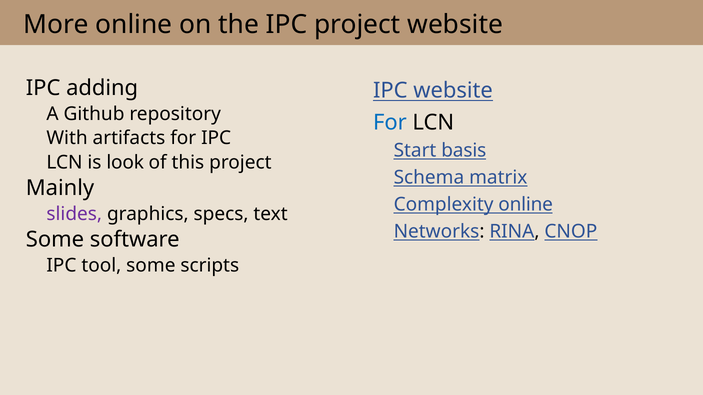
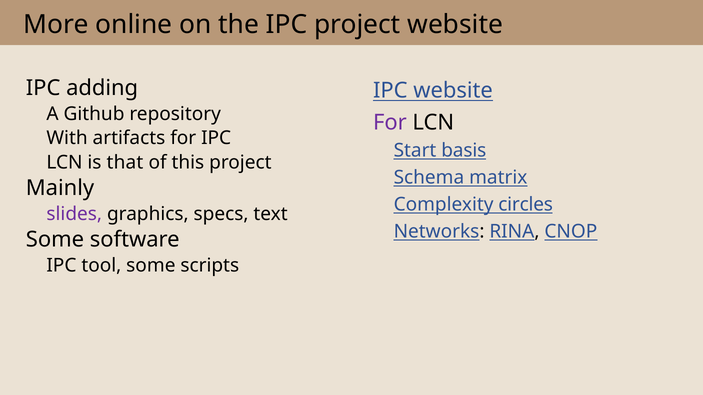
For colour: blue -> purple (390, 122)
look: look -> that (125, 163)
Complexity online: online -> circles (526, 205)
